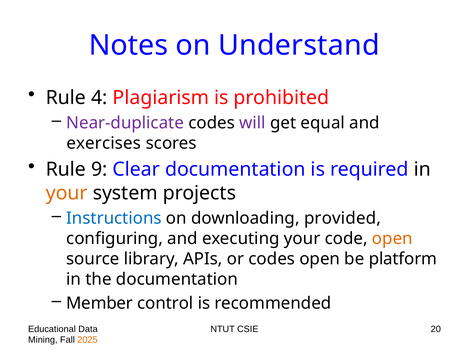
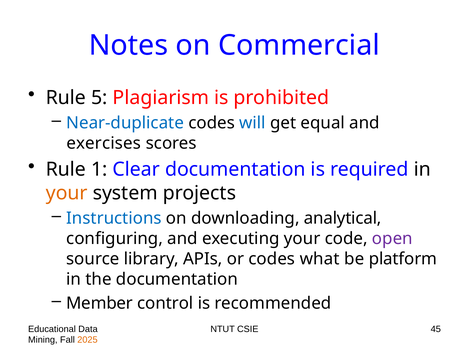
Understand: Understand -> Commercial (299, 45)
4: 4 -> 5 (99, 98)
Near-duplicate colour: purple -> blue (125, 123)
will colour: purple -> blue (252, 123)
9: 9 -> 1 (99, 169)
provided: provided -> analytical (343, 218)
open colour: orange -> purple (392, 239)
codes open: open -> what (320, 259)
20: 20 -> 45 (436, 329)
